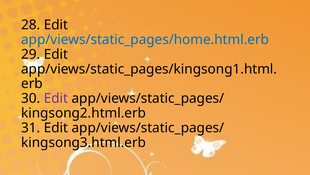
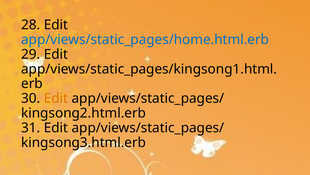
Edit colour: purple -> orange (56, 98)
